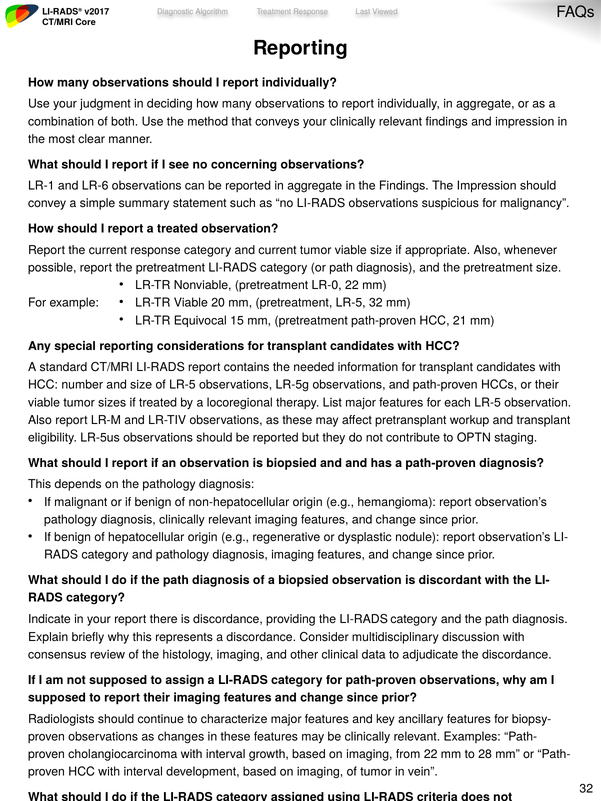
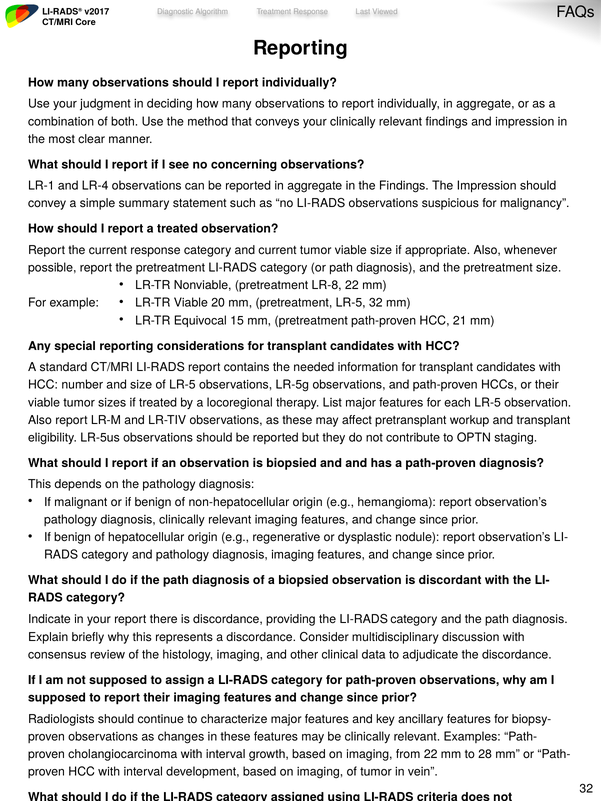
and LR-6: LR-6 -> LR-4 (95, 186)
LR-0: LR-0 -> LR-8 (327, 285)
